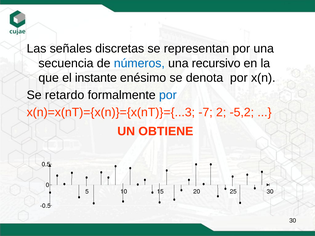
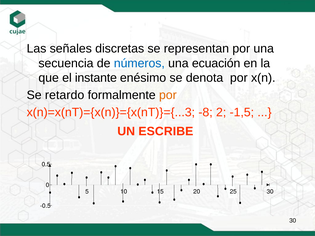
recursivo: recursivo -> ecuación (216, 63)
por colour: blue -> orange (168, 95)
-7: -7 -> -8 (206, 112)
-5,2: -5,2 -> -1,5 (242, 112)
OBTIENE: OBTIENE -> ESCRIBE (166, 132)
